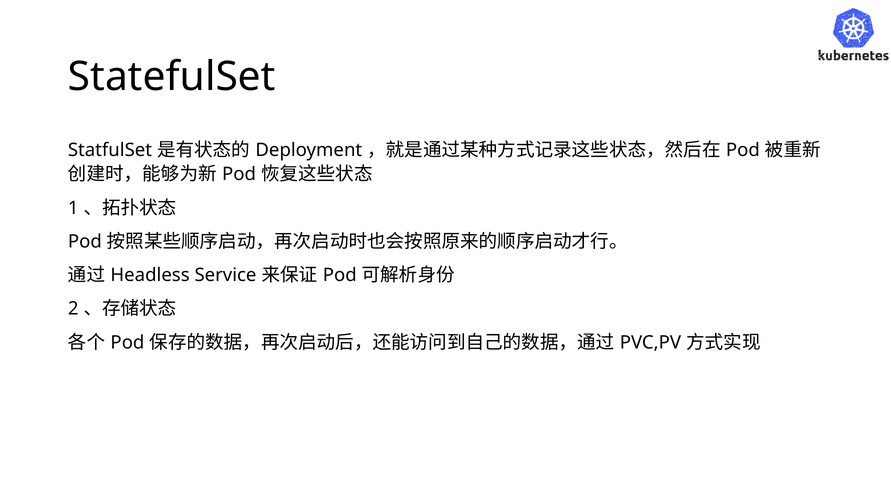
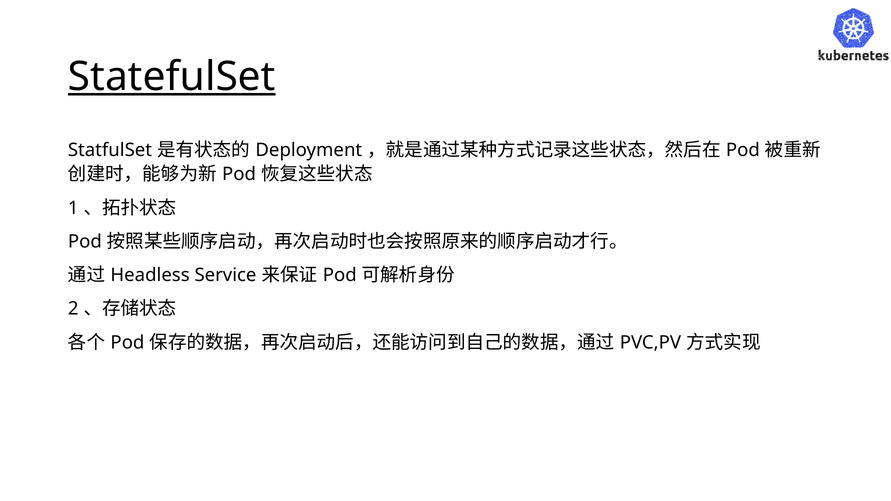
StatefulSet underline: none -> present (172, 77)
